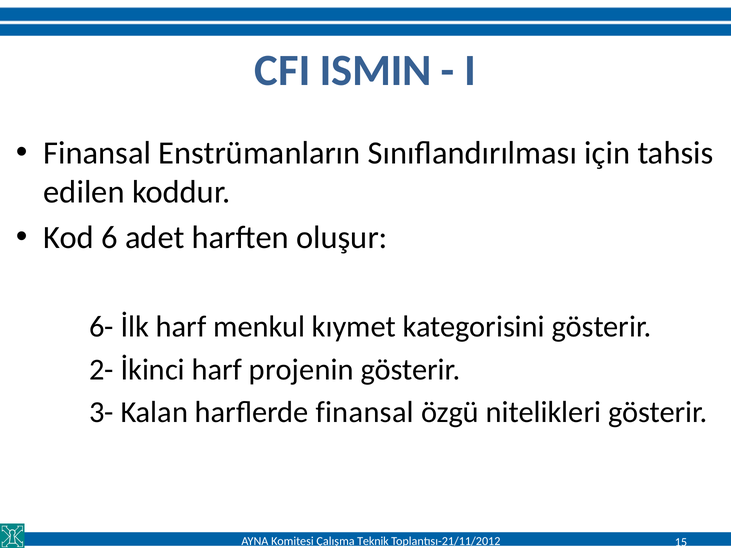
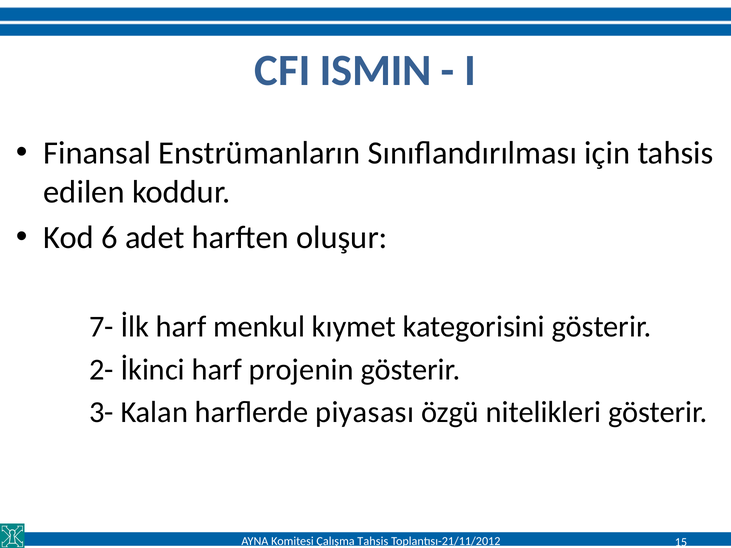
6-: 6- -> 7- (101, 327)
harflerde finansal: finansal -> piyasası (365, 412)
Çalışma Teknik: Teknik -> Tahsis (373, 541)
